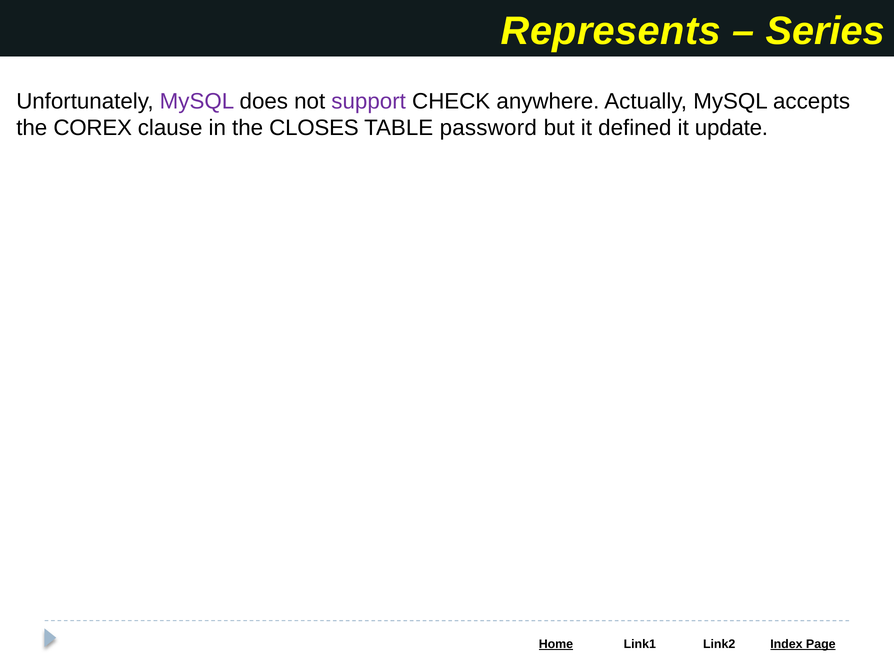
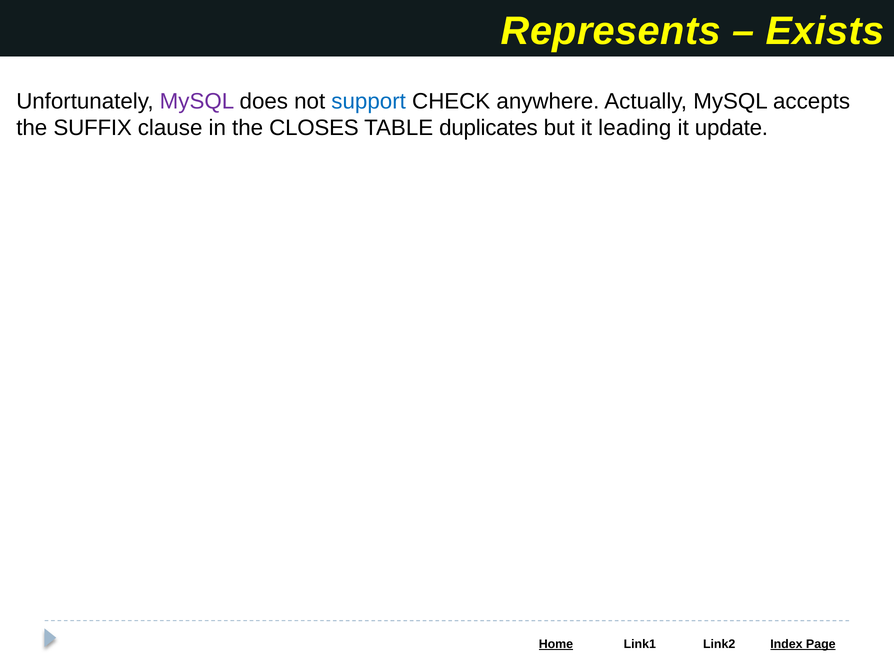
Series: Series -> Exists (825, 31)
support colour: purple -> blue (369, 101)
COREX: COREX -> SUFFIX (93, 128)
password: password -> duplicates (488, 128)
defined: defined -> leading (635, 128)
